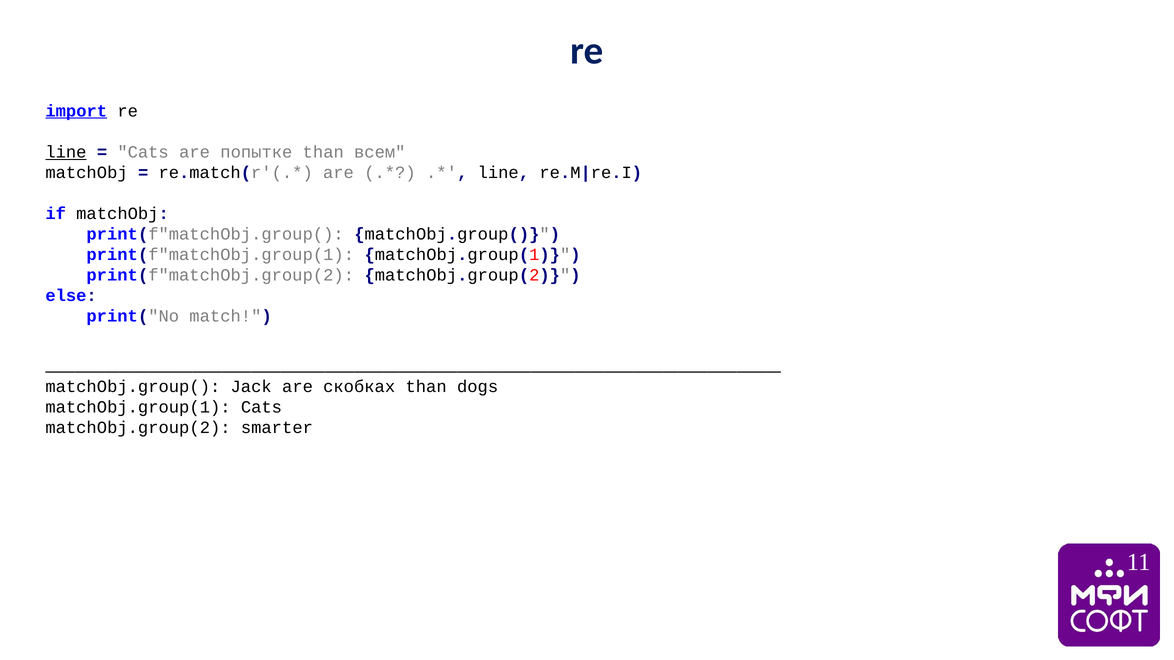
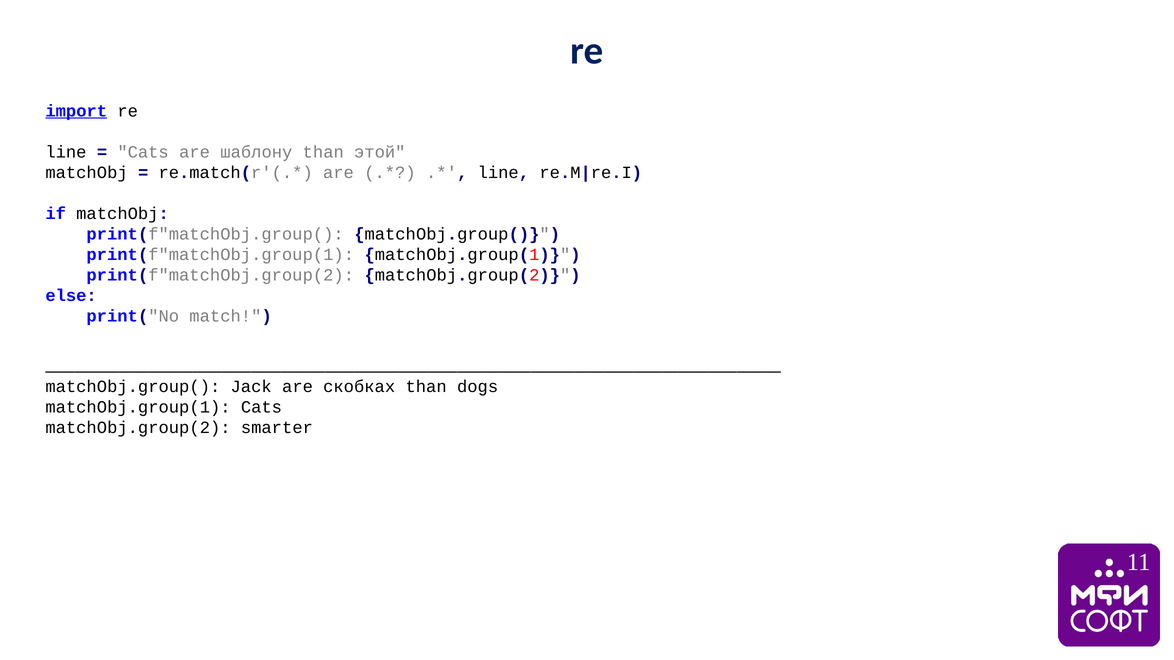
line underline: present -> none (66, 152)
попытке: попытке -> шаблону (256, 152)
всем: всем -> этой (380, 152)
